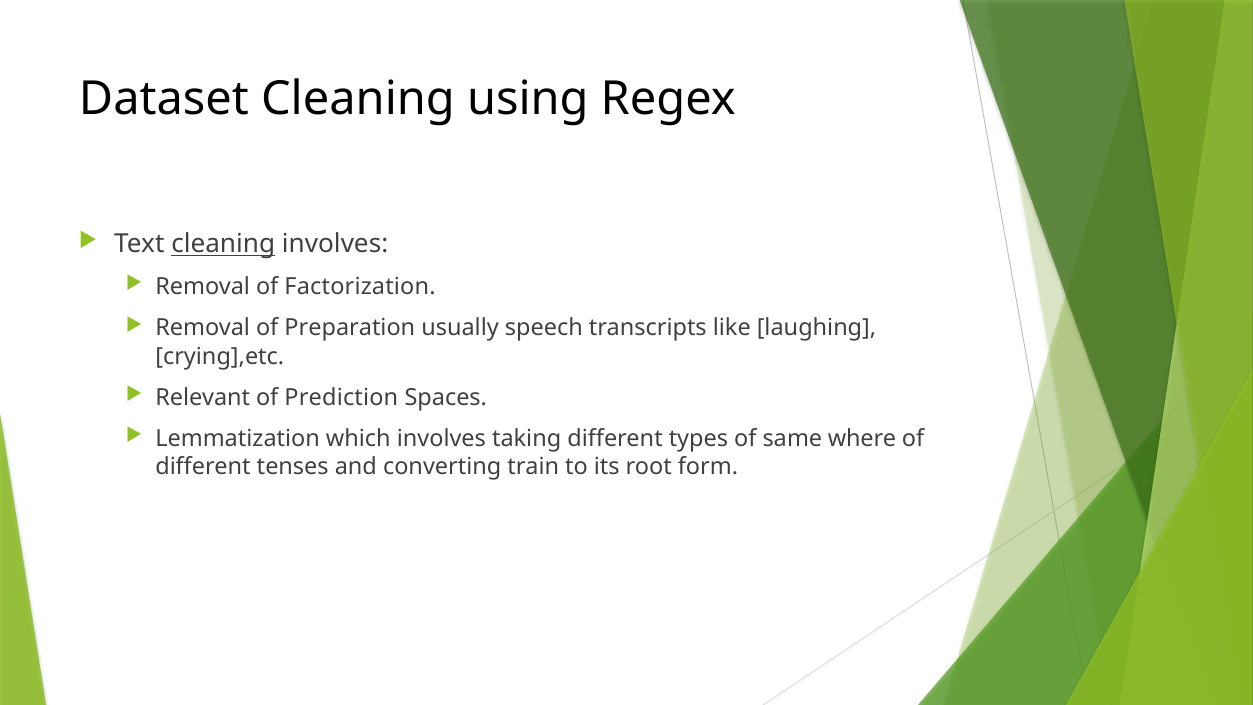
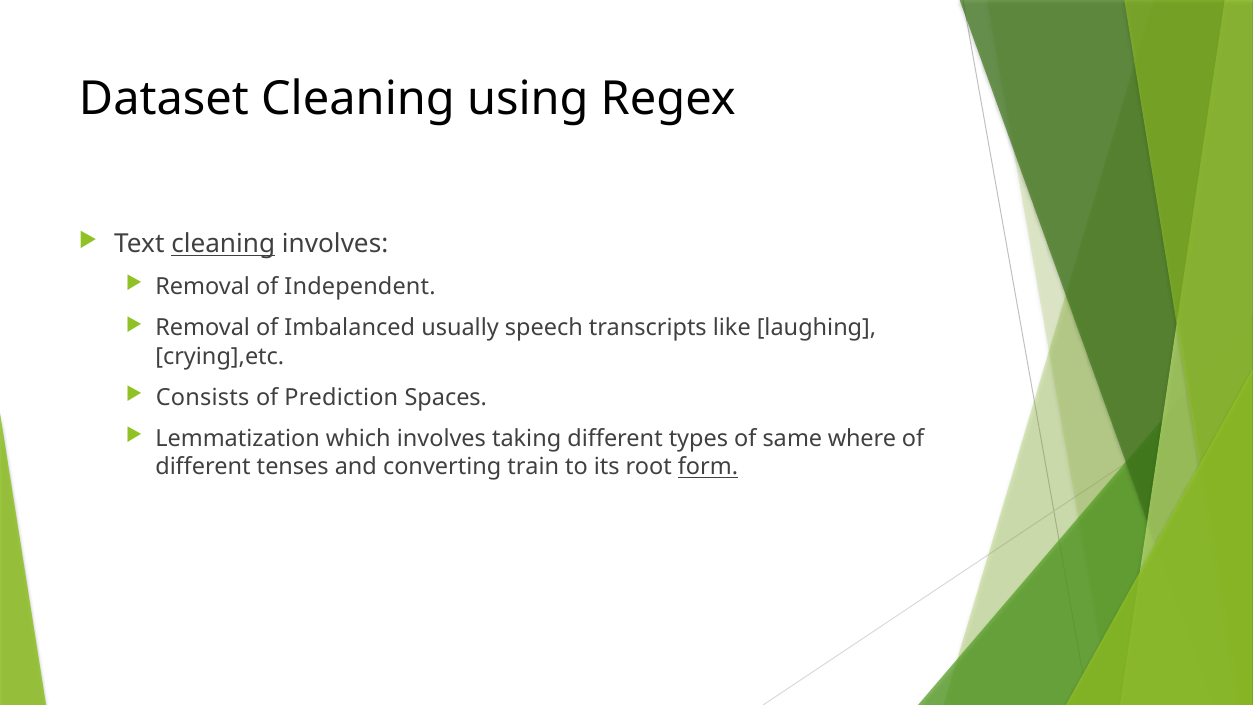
Factorization: Factorization -> Independent (360, 287)
Preparation: Preparation -> Imbalanced (350, 328)
Relevant: Relevant -> Consists (203, 398)
form underline: none -> present (708, 467)
